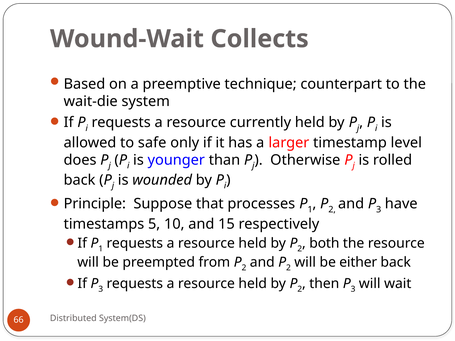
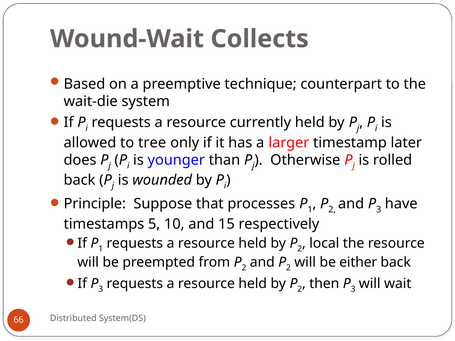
safe: safe -> tree (152, 143)
level: level -> later (406, 143)
both: both -> local (324, 243)
